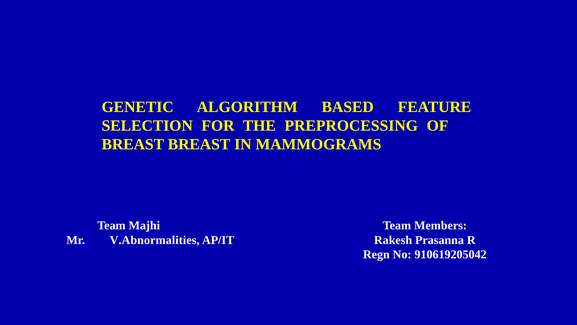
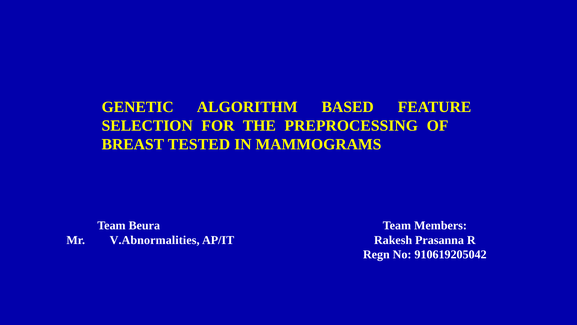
BREAST BREAST: BREAST -> TESTED (199, 144)
Majhi: Majhi -> Beura (144, 225)
